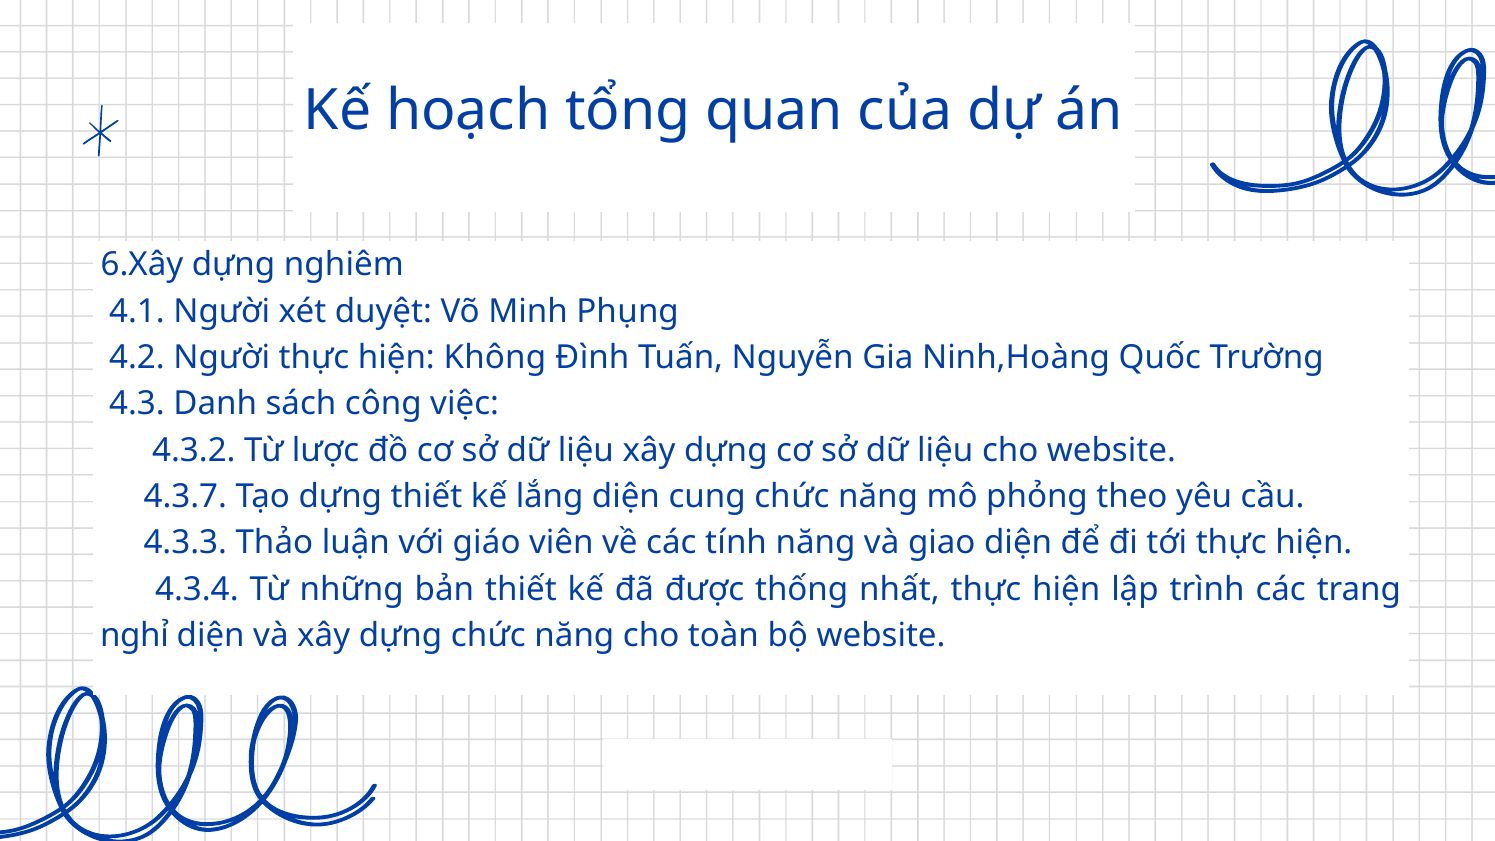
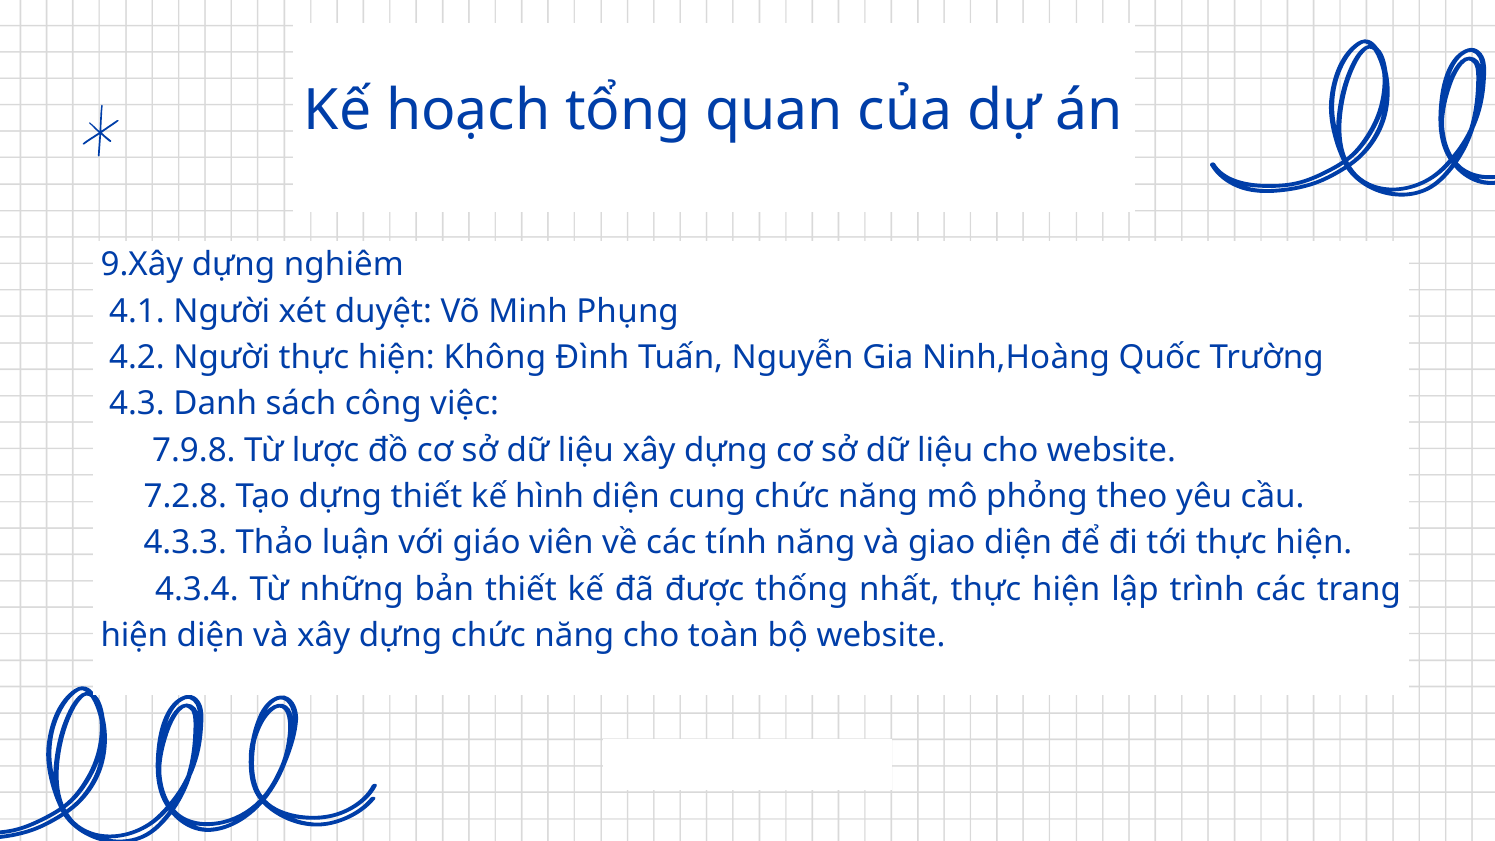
6.Xây: 6.Xây -> 9.Xây (142, 265)
4.3.2: 4.3.2 -> 7.9.8 (194, 450)
4.3.7: 4.3.7 -> 7.2.8 (185, 497)
lắng: lắng -> hình (550, 497)
nghỉ: nghỉ -> hiện (134, 636)
